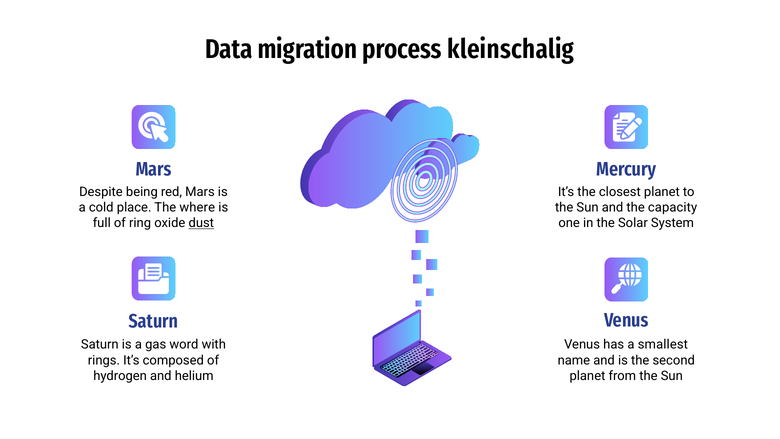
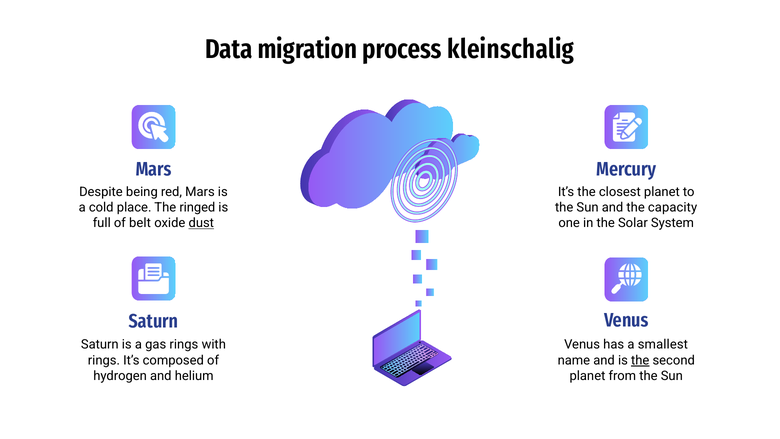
where: where -> ringed (197, 207)
ring: ring -> belt (140, 223)
gas word: word -> rings (184, 345)
the underline: none -> present (640, 360)
